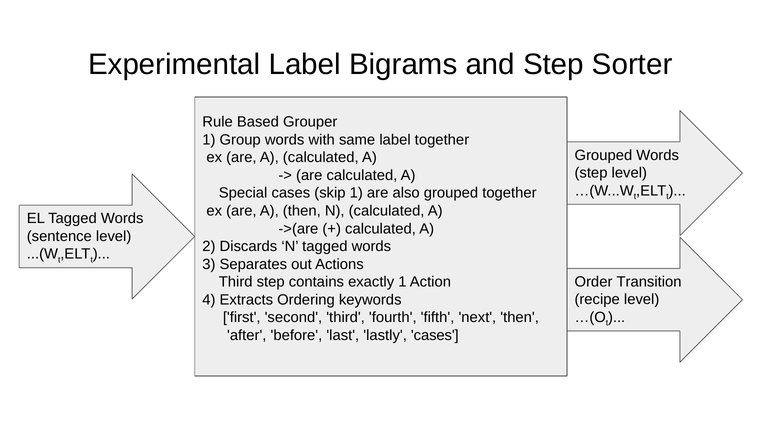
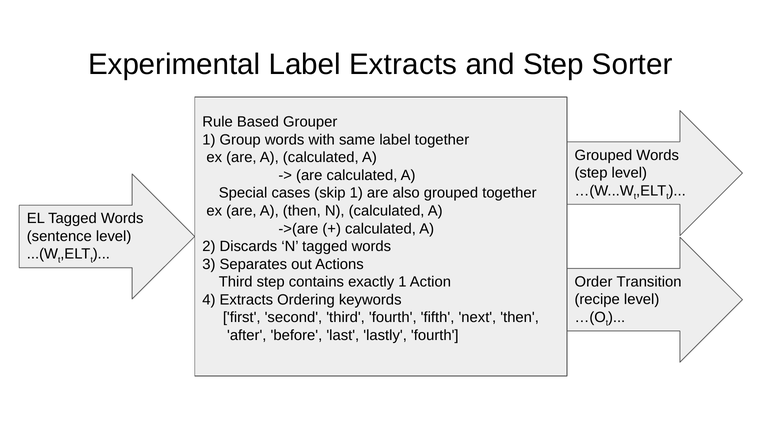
Label Bigrams: Bigrams -> Extracts (403, 64)
lastly cases: cases -> fourth (435, 335)
